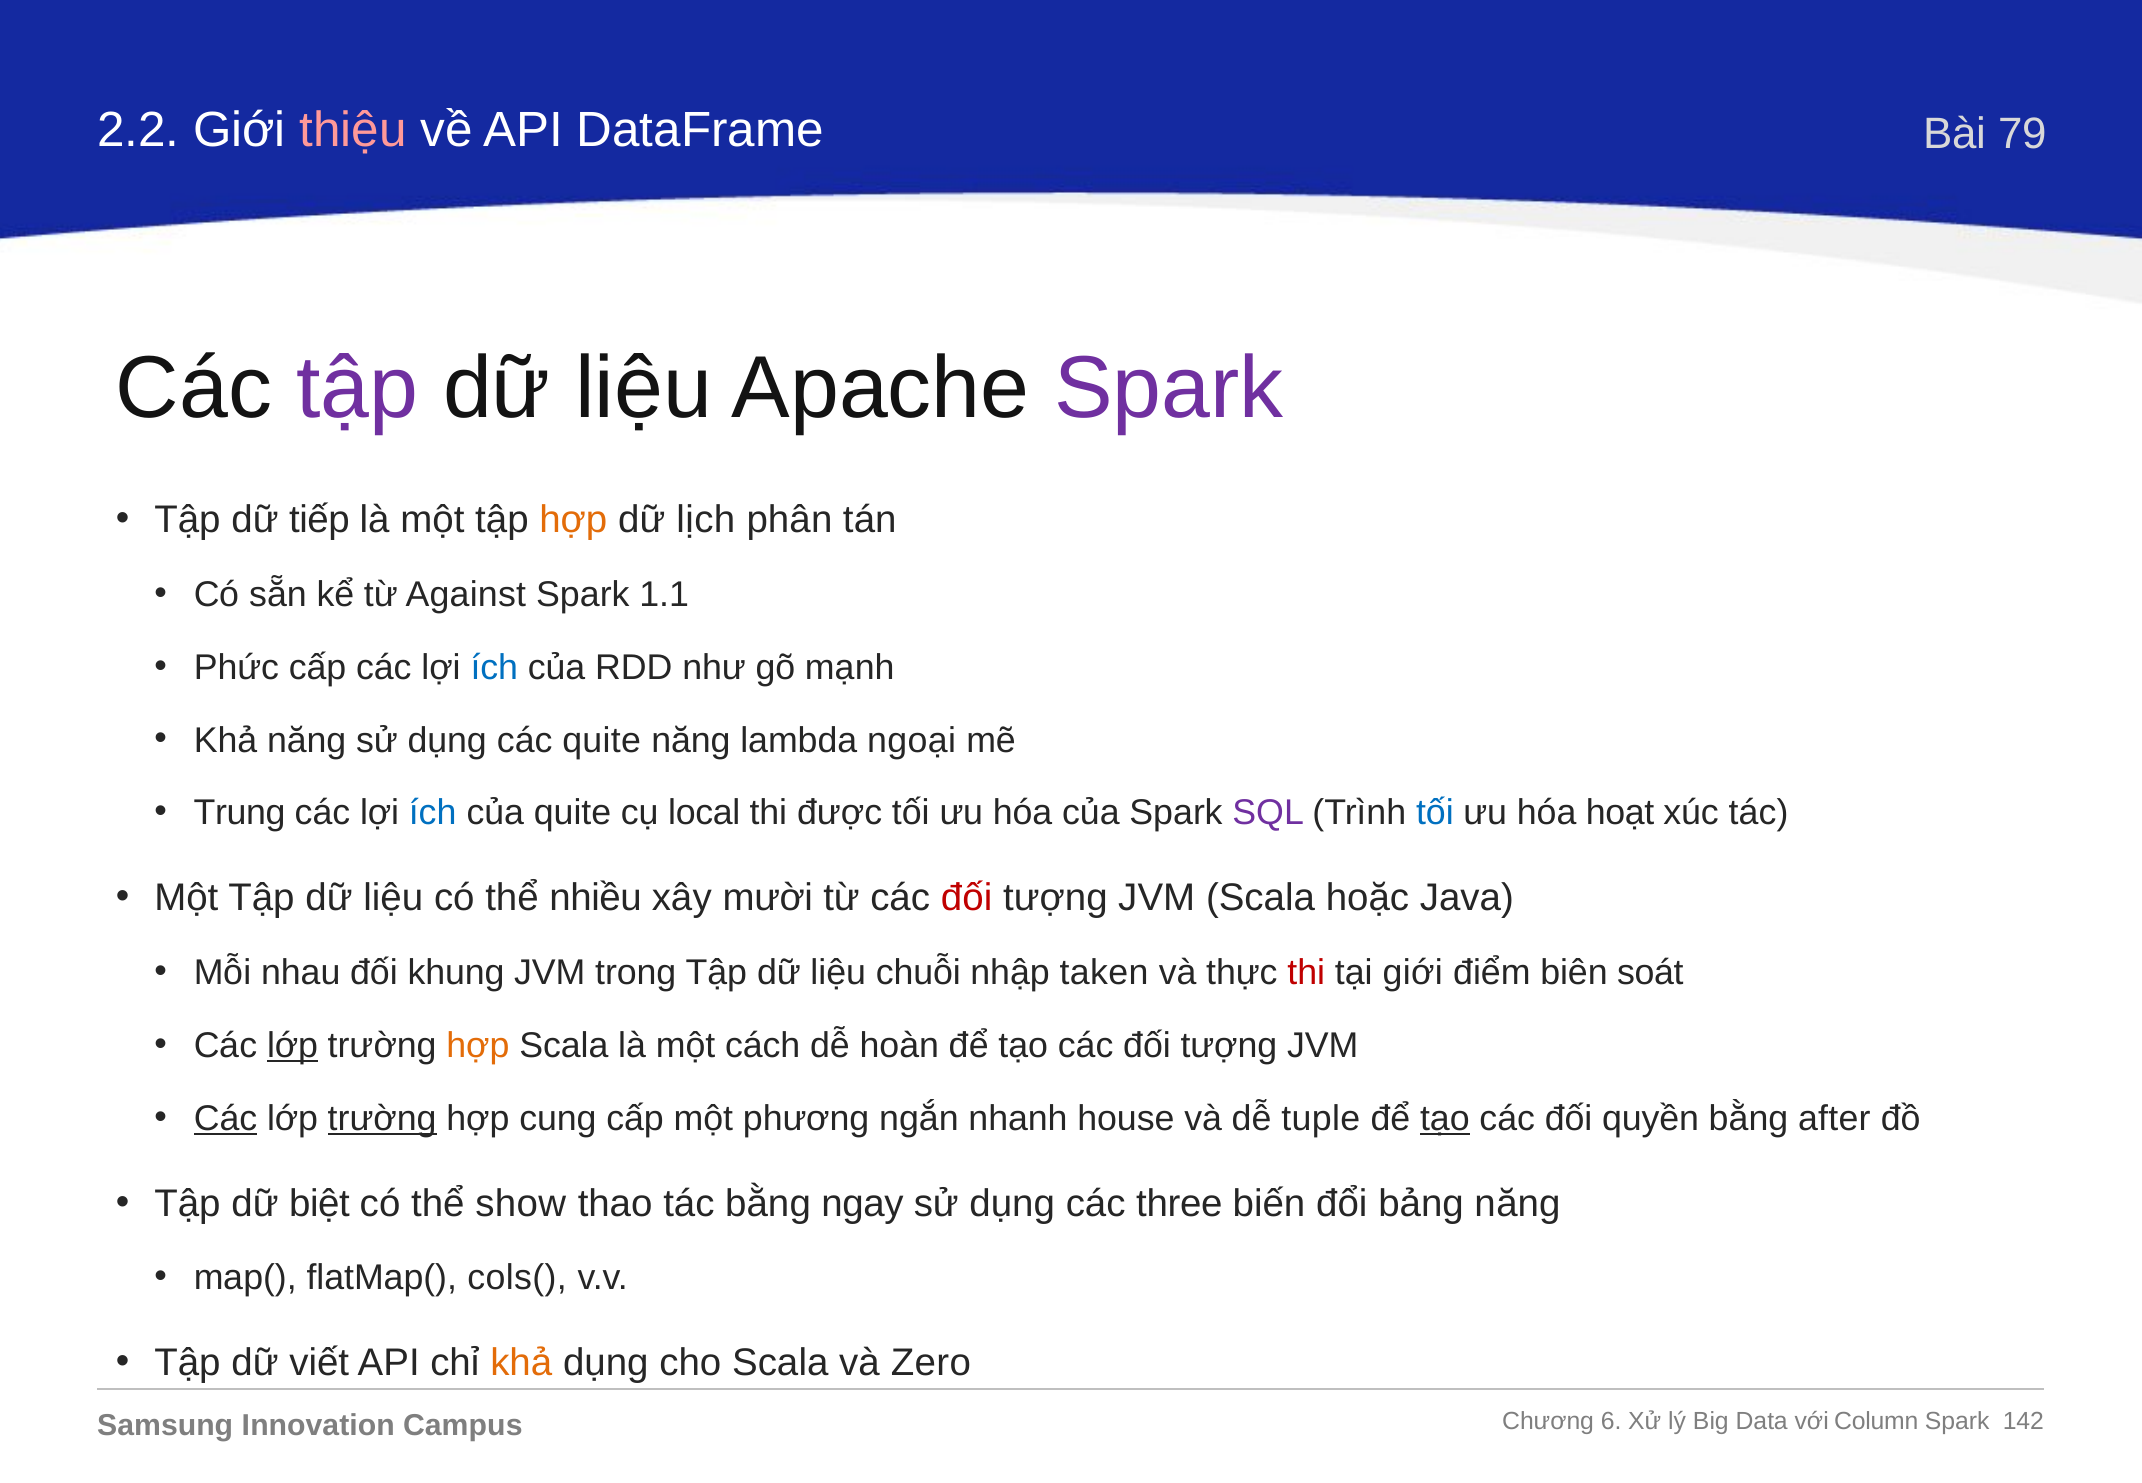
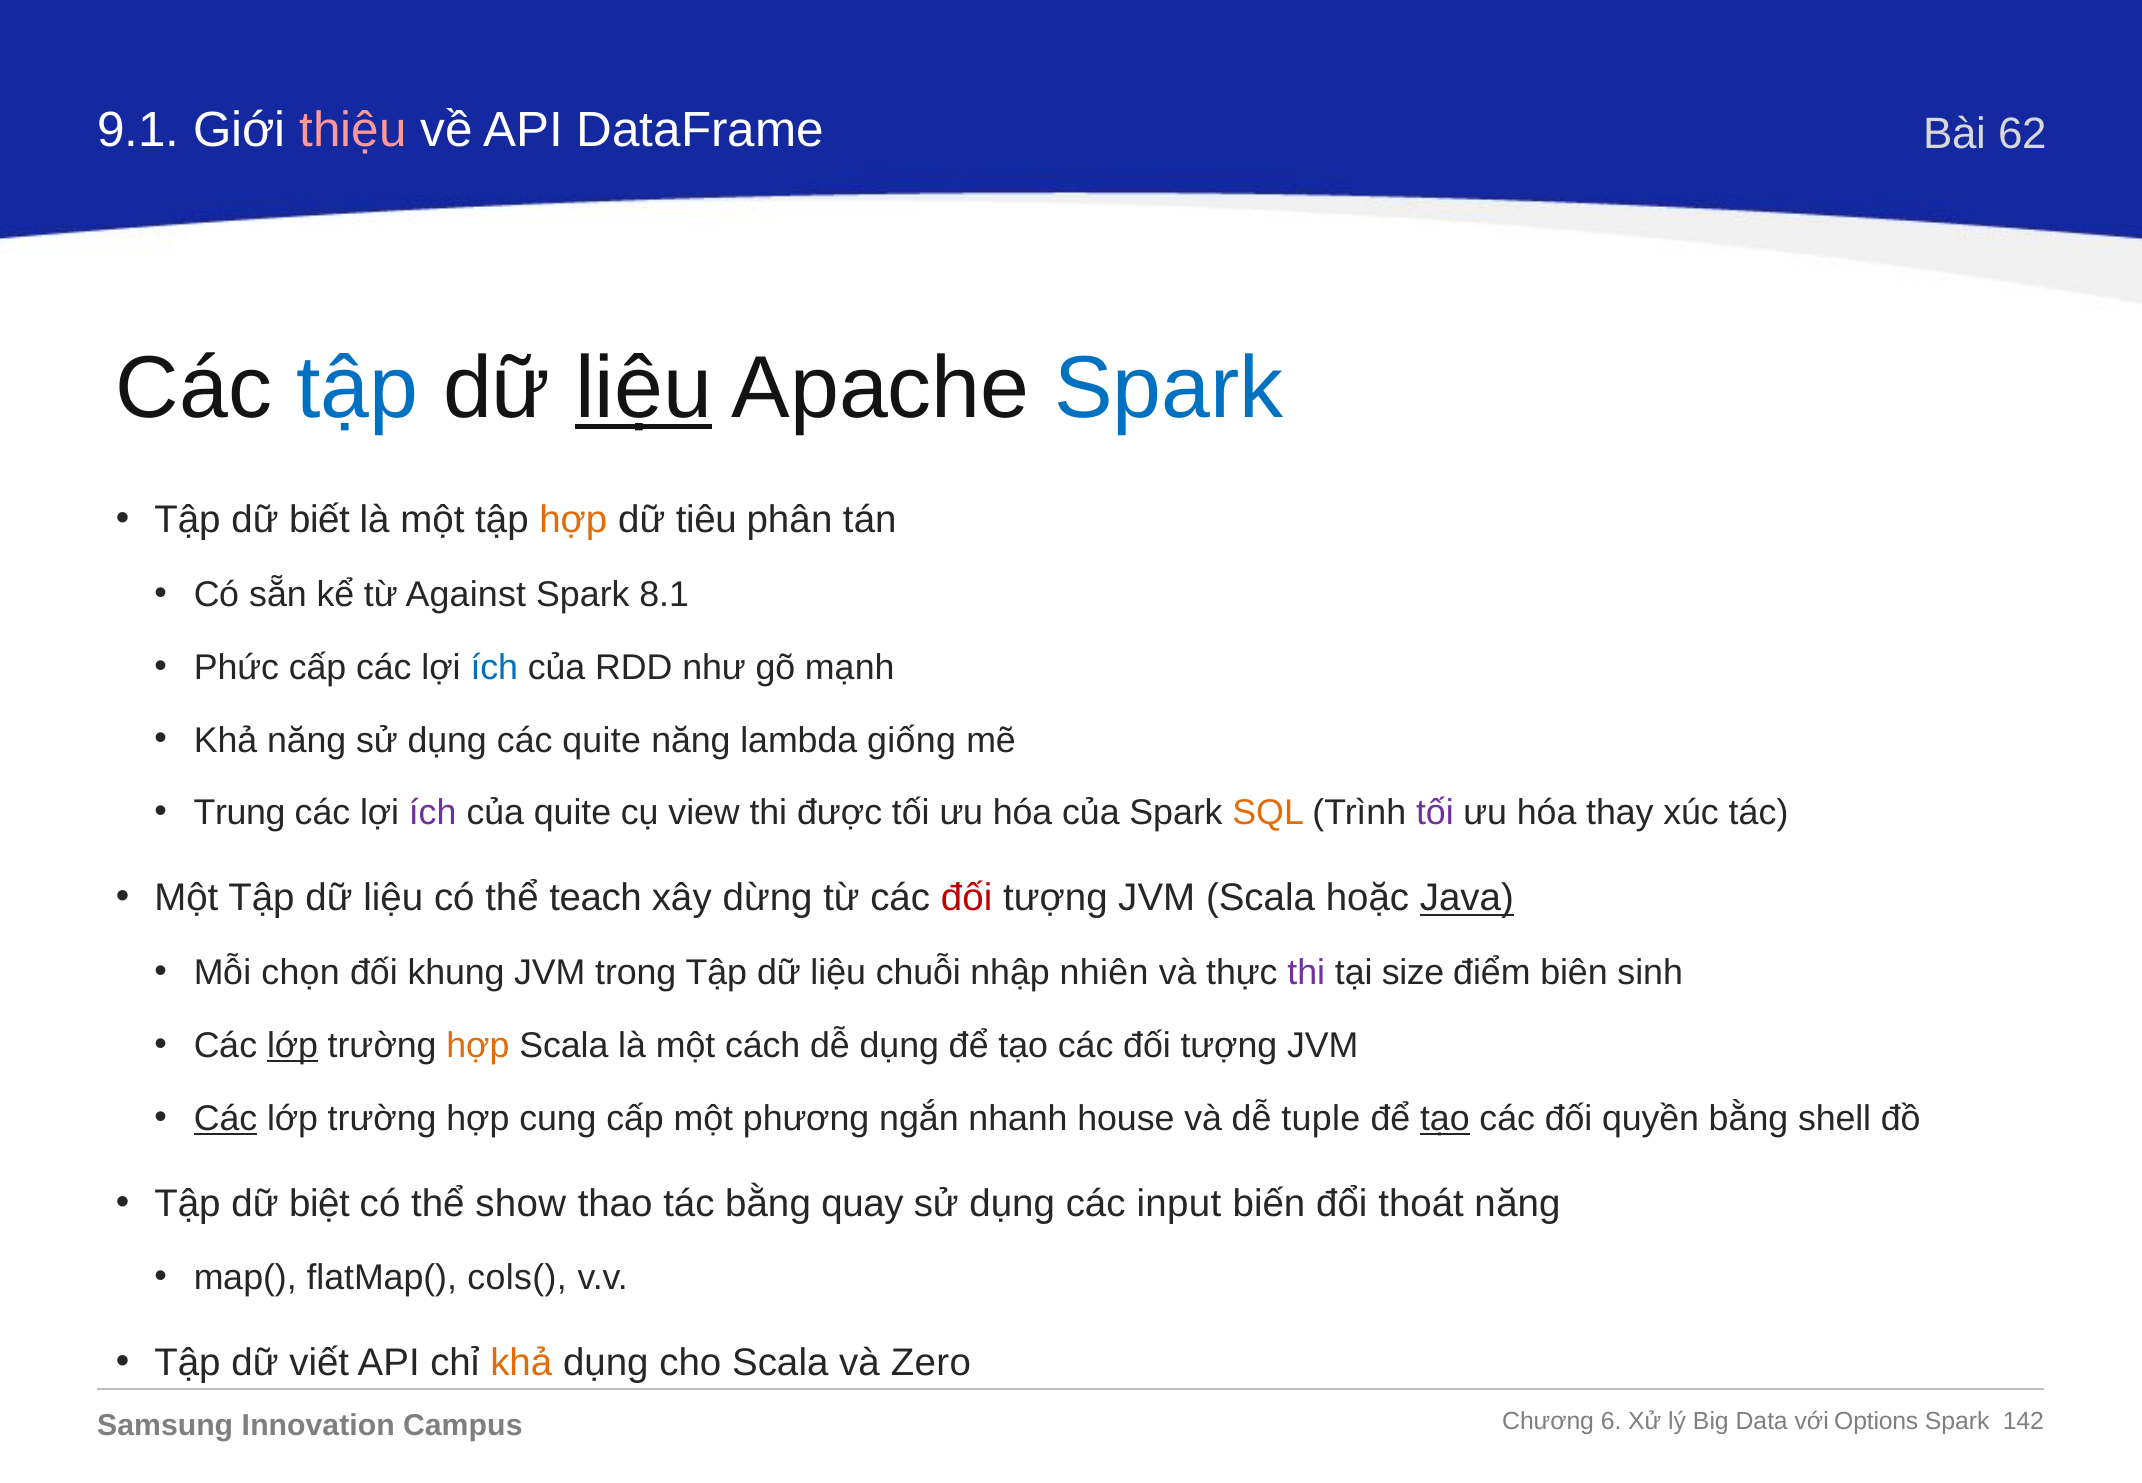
2.2: 2.2 -> 9.1 (138, 130)
79: 79 -> 62 (2023, 134)
tập colour: purple -> blue (358, 389)
liệu underline: none -> present (644, 389)
Spark colour: purple -> blue (1169, 389)
tiếp: tiếp -> biết (319, 520)
lịch: lịch -> tiêu (706, 520)
1.1: 1.1 -> 8.1 (664, 594)
ngoại: ngoại -> giống (912, 740)
ích colour: blue -> purple (433, 813)
local: local -> view (704, 813)
SQL colour: purple -> orange (1268, 813)
tối colour: blue -> purple (1435, 813)
hoạt: hoạt -> thay (1620, 813)
nhiều: nhiều -> teach (596, 898)
mười: mười -> dừng (768, 898)
Java underline: none -> present (1467, 898)
nhau: nhau -> chọn (301, 972)
taken: taken -> nhiên (1104, 972)
thi colour: red -> purple (1306, 972)
tại giới: giới -> size (1413, 972)
soát: soát -> sinh (1650, 972)
dễ hoàn: hoàn -> dụng (899, 1045)
trường underline: present -> none (382, 1118)
after: after -> shell (1835, 1118)
ngay: ngay -> quay (862, 1203)
three: three -> input (1179, 1203)
bảng: bảng -> thoát (1421, 1203)
Column: Column -> Options (1876, 1422)
